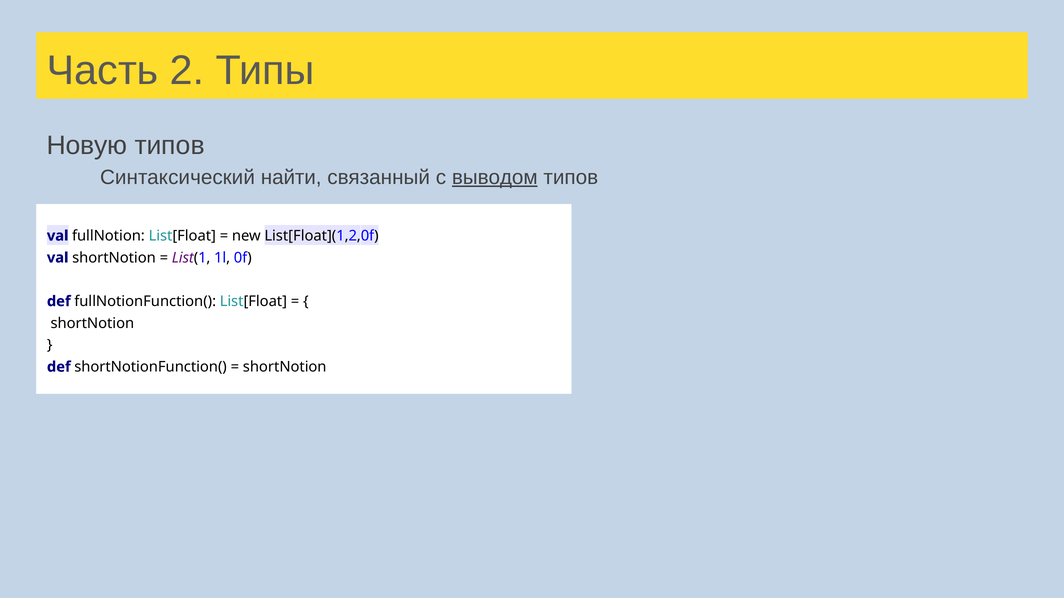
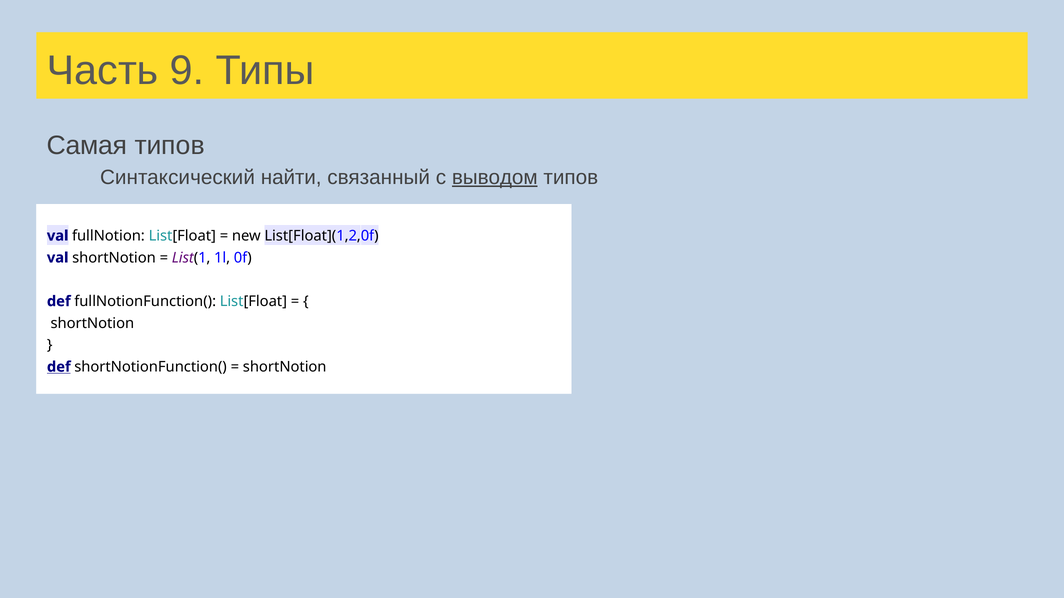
2: 2 -> 9 (187, 71)
Новую: Новую -> Самая (87, 146)
def underline: none -> present (59, 367)
